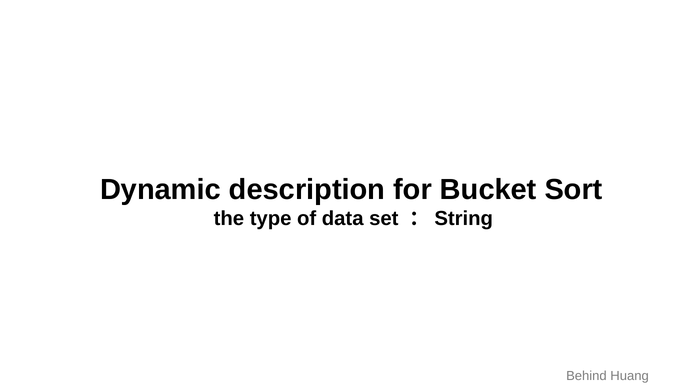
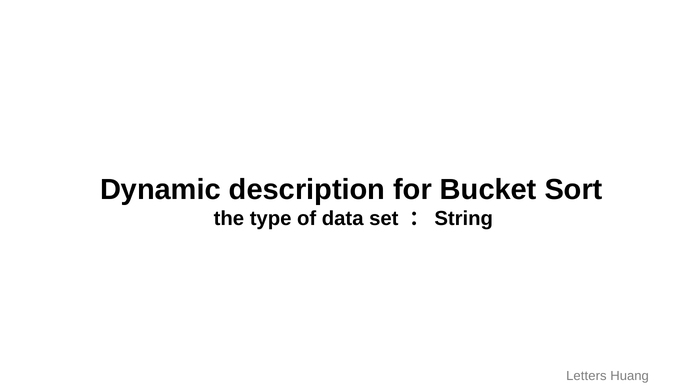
Behind: Behind -> Letters (586, 376)
